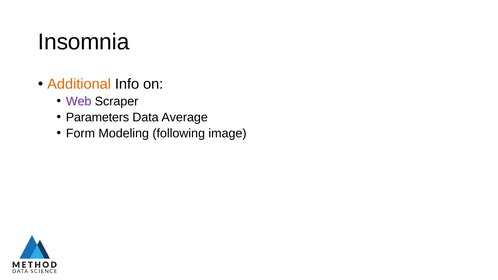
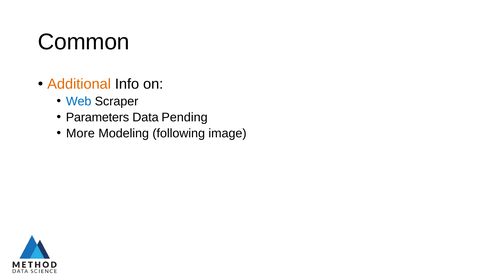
Insomnia: Insomnia -> Common (84, 42)
Web colour: purple -> blue (79, 101)
Average: Average -> Pending (185, 117)
Form: Form -> More (80, 133)
